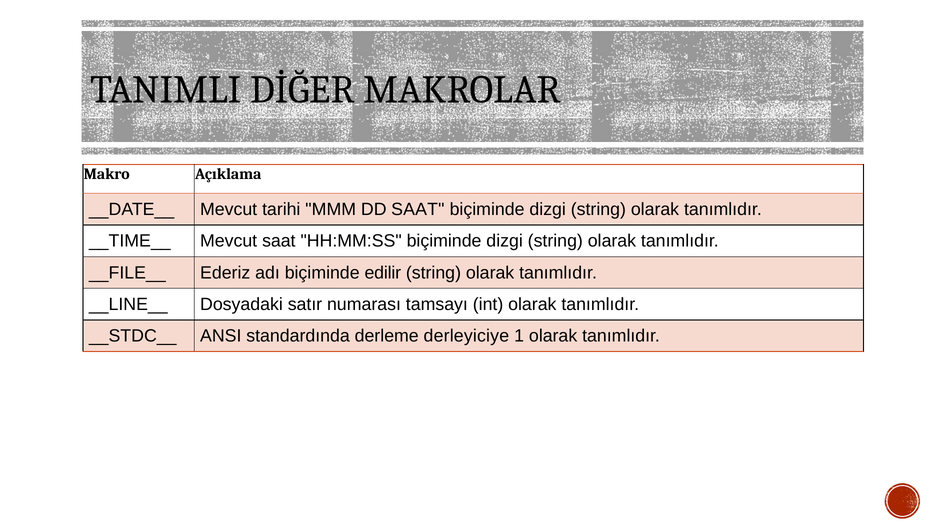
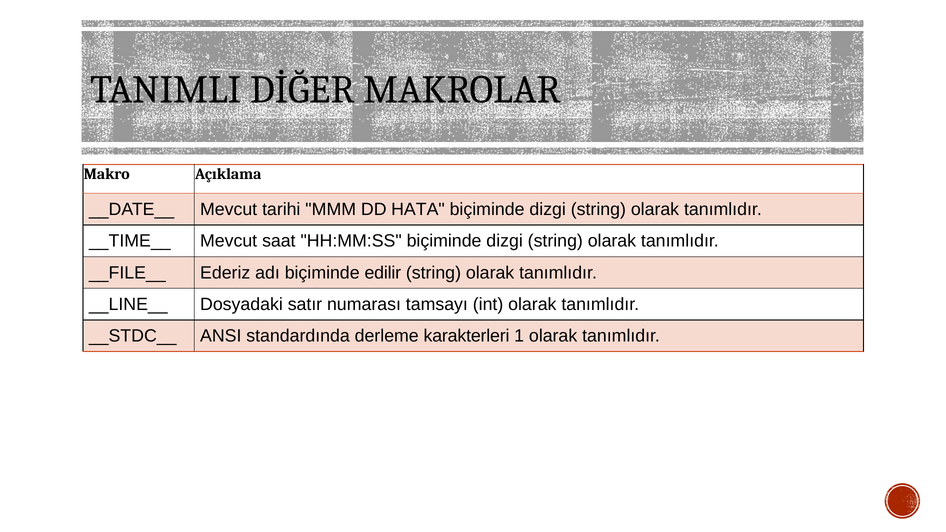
DD SAAT: SAAT -> HATA (418, 209)
derleyiciye: derleyiciye -> karakterleri (467, 336)
